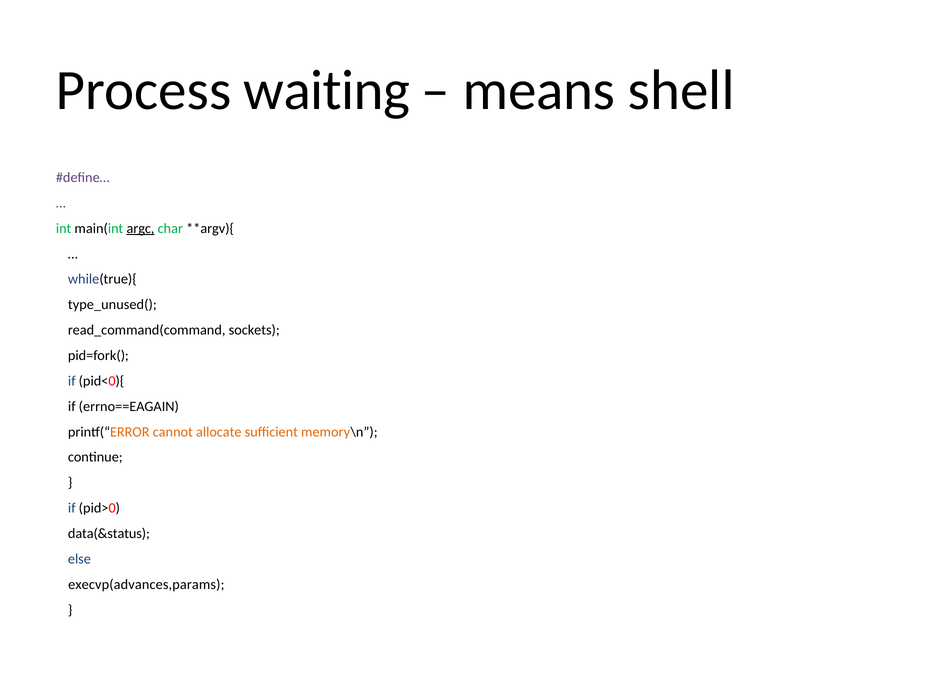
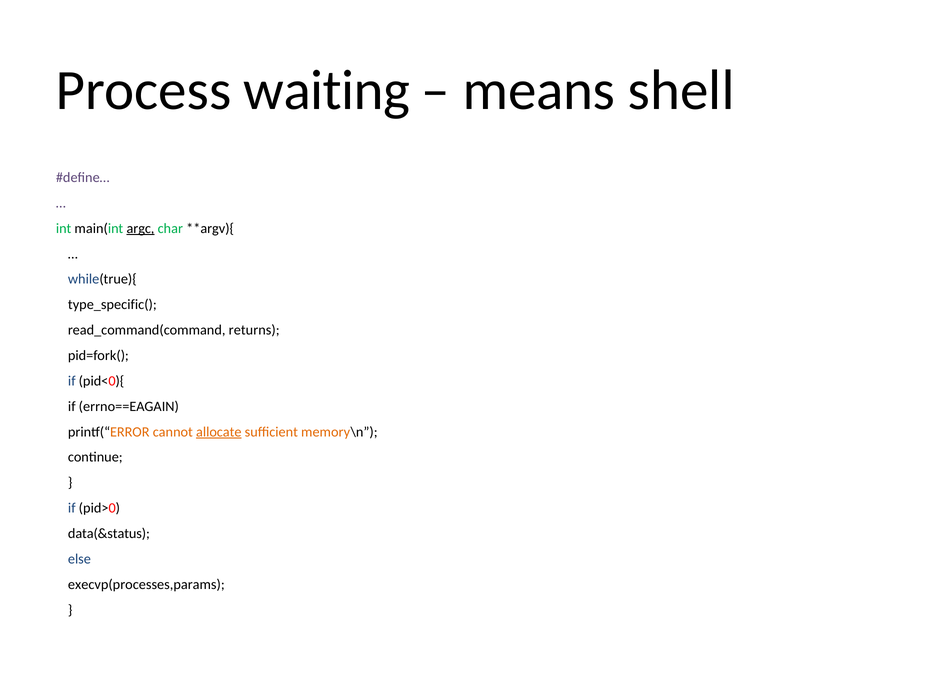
type_unused(: type_unused( -> type_specific( (112, 305)
sockets: sockets -> returns (254, 330)
allocate underline: none -> present (219, 432)
execvp(advances,params: execvp(advances,params -> execvp(processes,params (146, 584)
